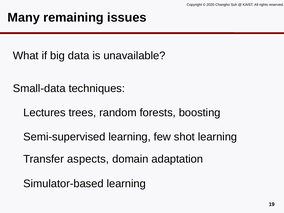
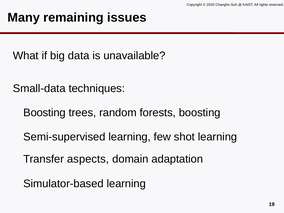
Lectures: Lectures -> Boosting (45, 113)
